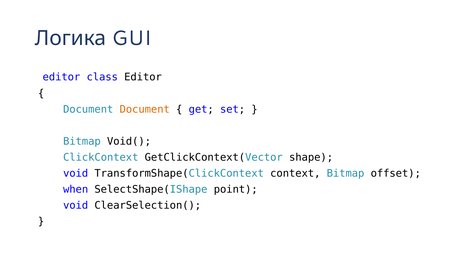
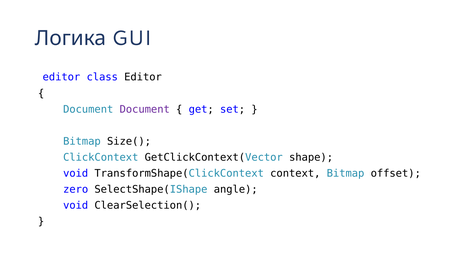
Document colour: orange -> purple (145, 110)
Void(: Void( -> Size( (129, 142)
when: when -> zero (76, 190)
point: point -> angle (236, 190)
